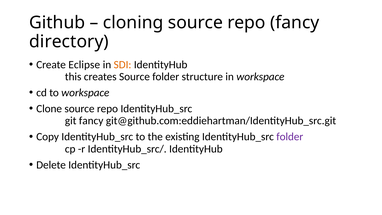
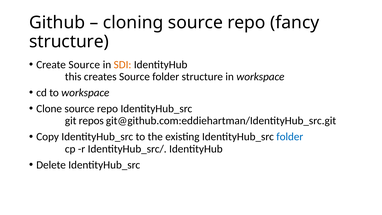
directory: directory -> structure (69, 42)
Create Eclipse: Eclipse -> Source (84, 65)
git fancy: fancy -> repos (91, 121)
folder colour: purple -> blue (290, 137)
